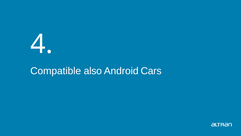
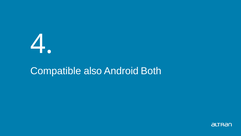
Cars: Cars -> Both (151, 71)
